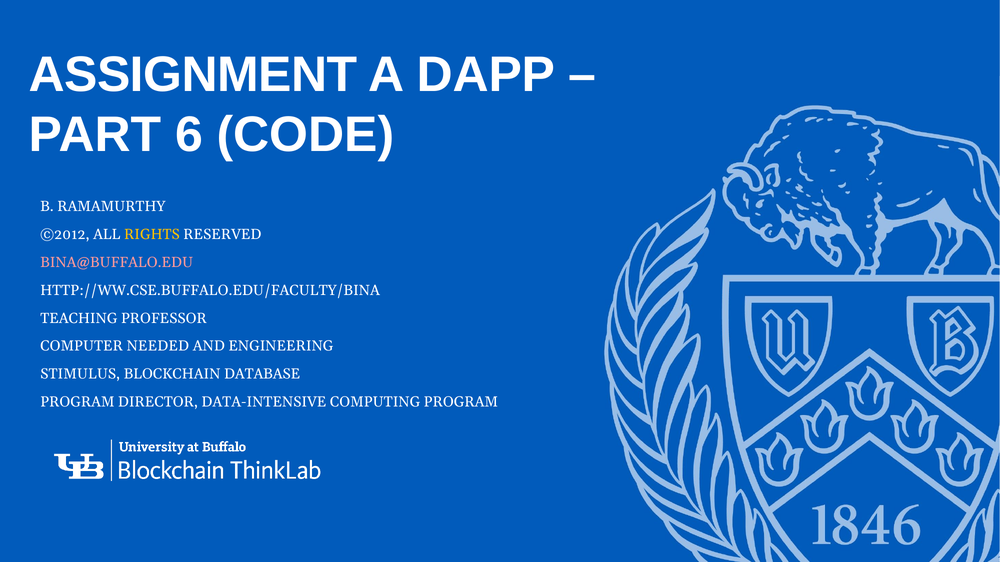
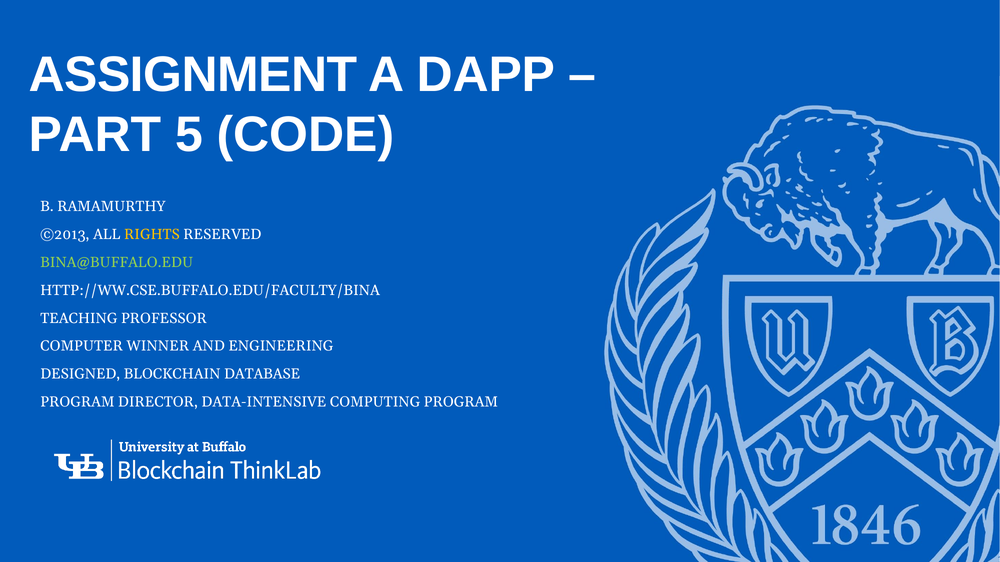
6: 6 -> 5 (189, 135)
©2012: ©2012 -> ©2013 (65, 235)
BINA@BUFFALO.EDU colour: pink -> light green (117, 263)
NEEDED: NEEDED -> WINNER (158, 346)
STIMULUS: STIMULUS -> DESIGNED (80, 374)
